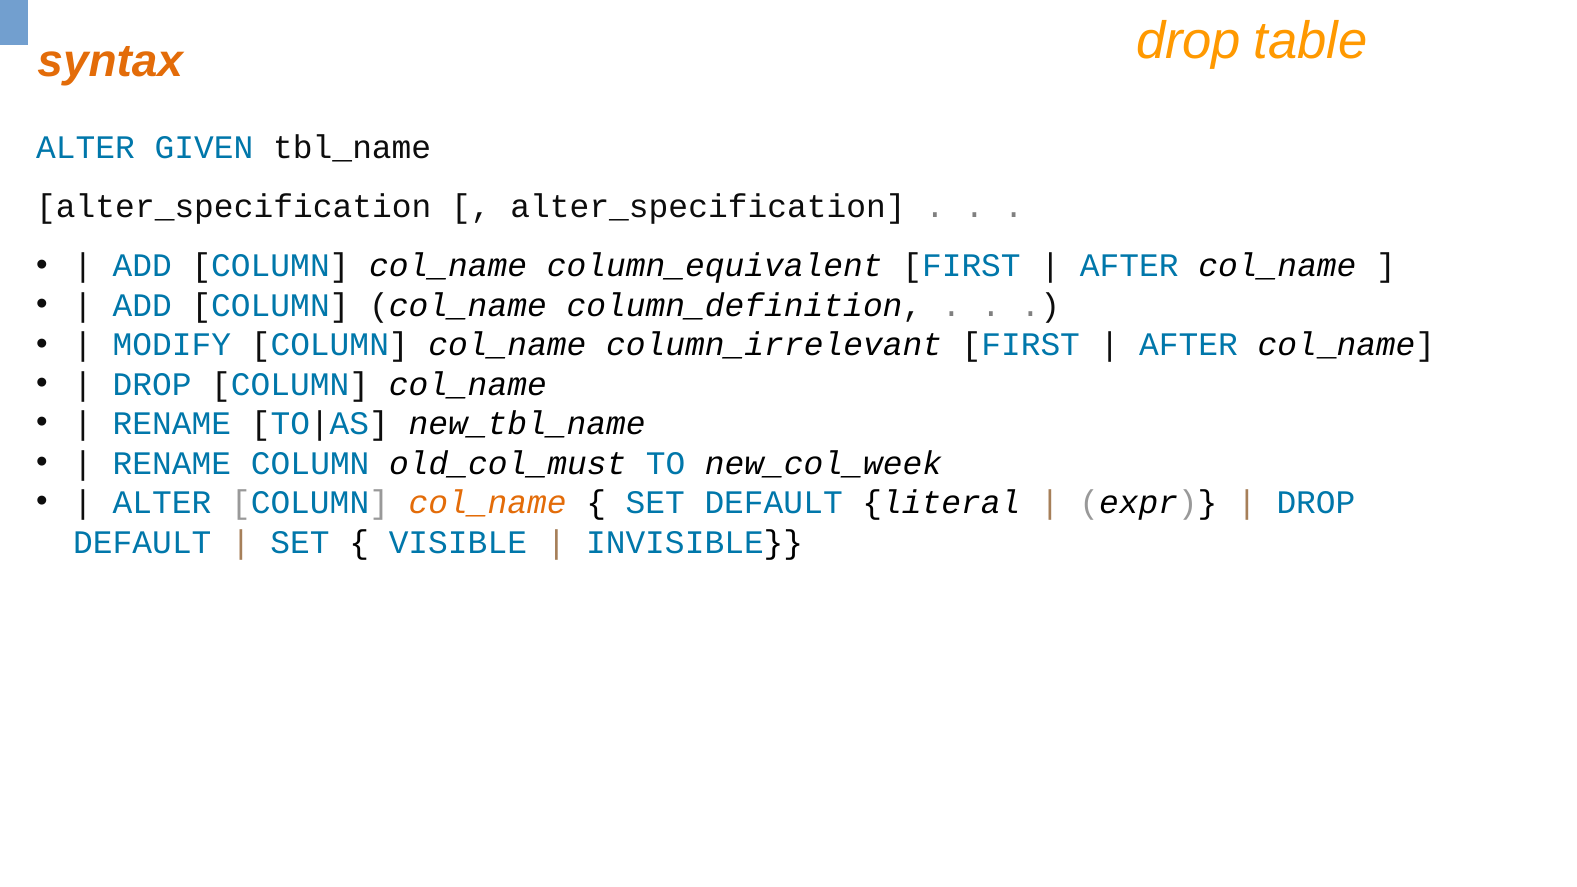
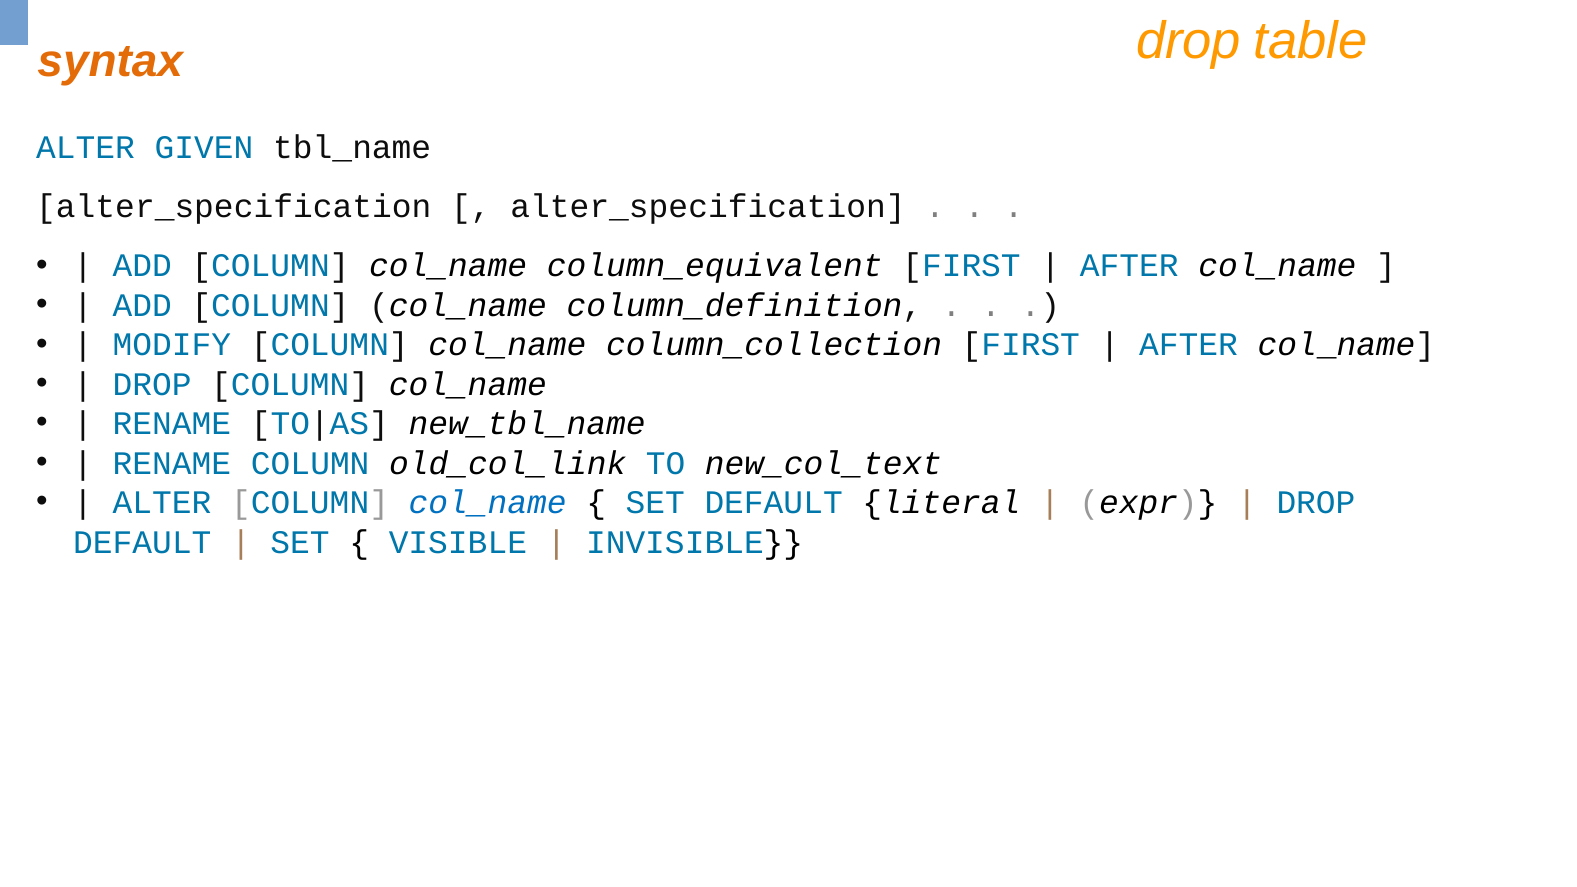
column_irrelevant: column_irrelevant -> column_collection (774, 345)
old_col_must: old_col_must -> old_col_link (508, 463)
new_col_week: new_col_week -> new_col_text (823, 463)
col_name colour: orange -> blue (488, 503)
